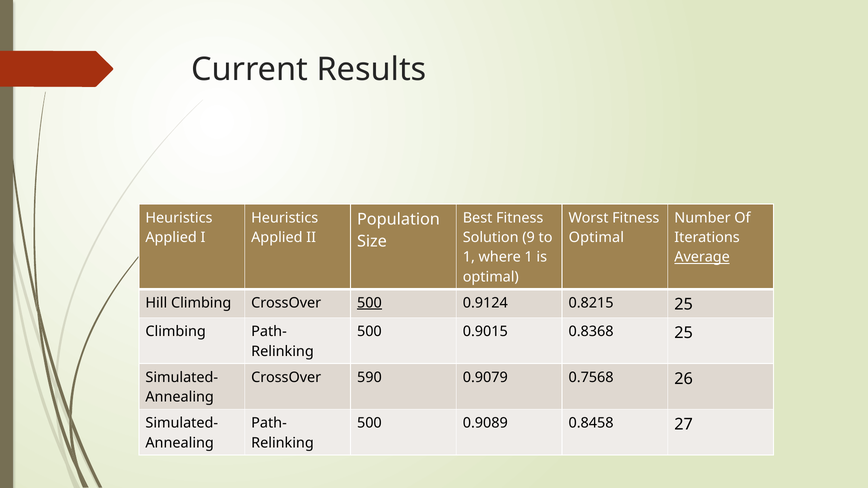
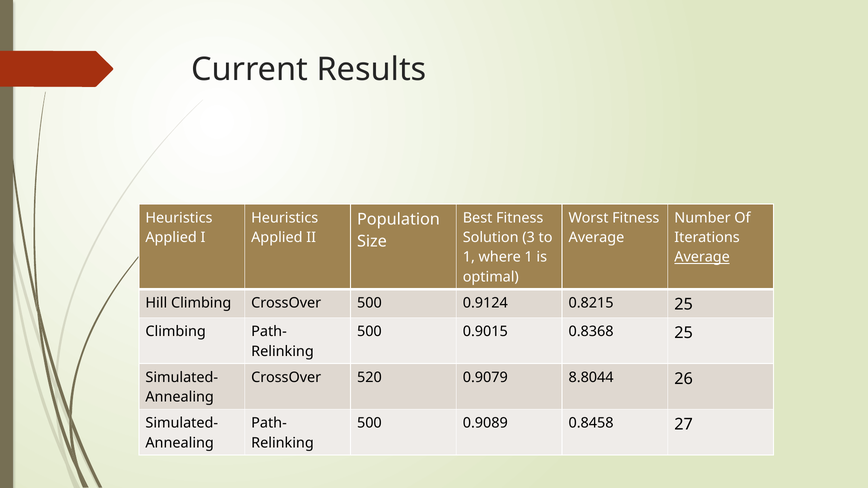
9: 9 -> 3 (529, 238)
Optimal: Optimal -> Average (596, 238)
500 underline: present -> none (369, 303)
590: 590 -> 520 (369, 378)
0.7568: 0.7568 -> 8.8044 (591, 378)
